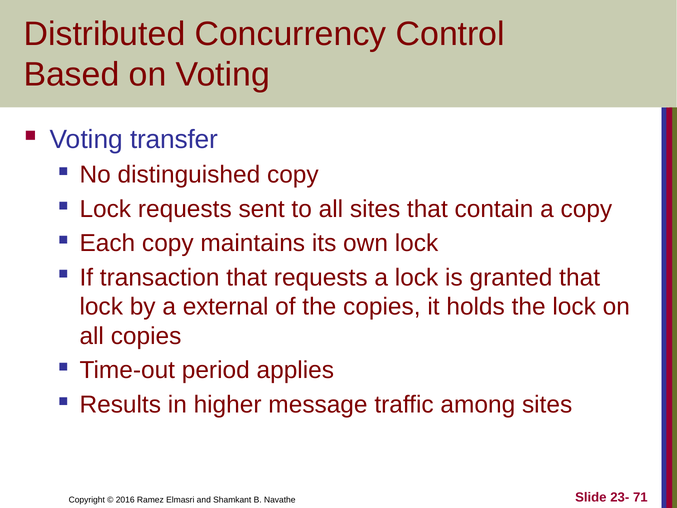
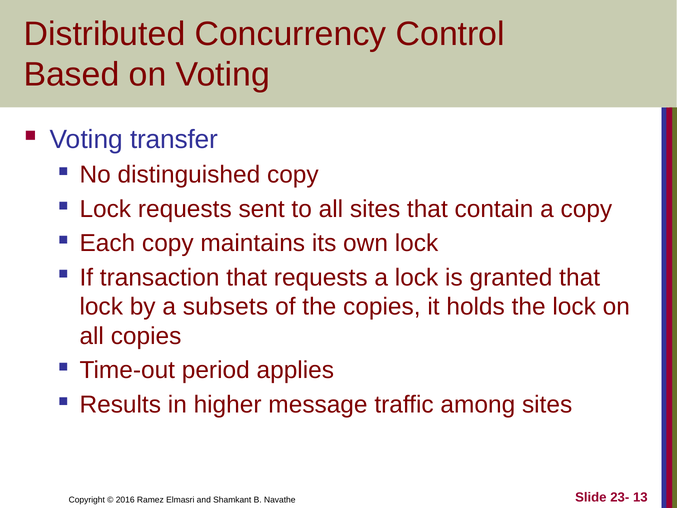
external: external -> subsets (225, 307)
71: 71 -> 13 (640, 497)
